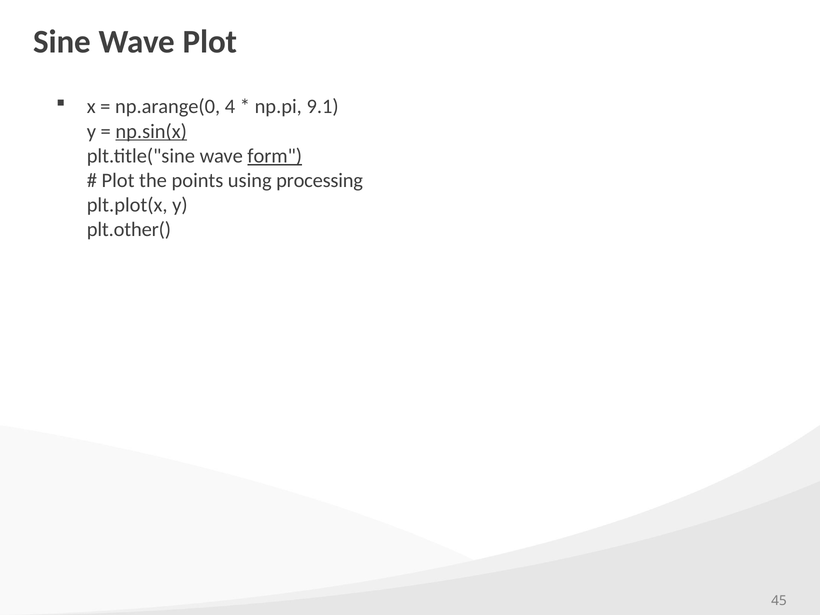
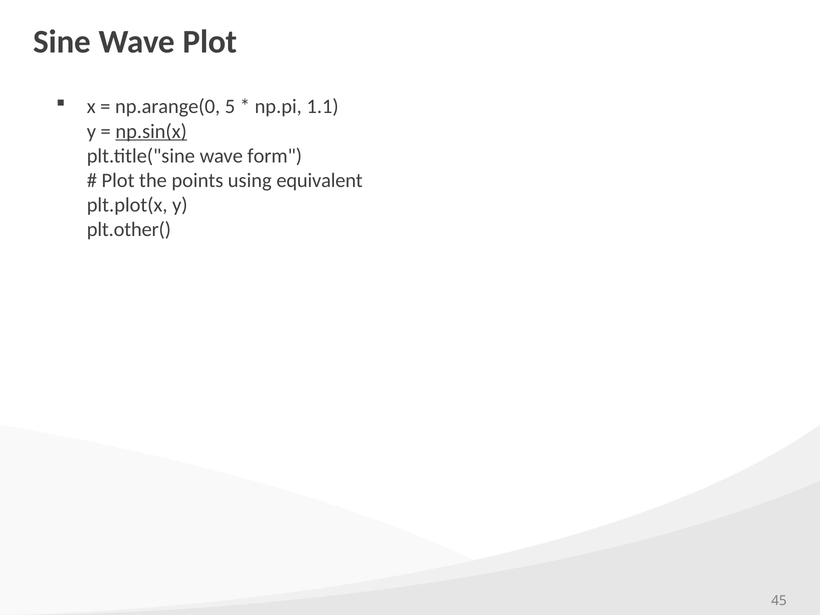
4: 4 -> 5 (230, 107)
9.1: 9.1 -> 1.1 (323, 107)
form underline: present -> none (275, 156)
processing: processing -> equivalent (320, 180)
